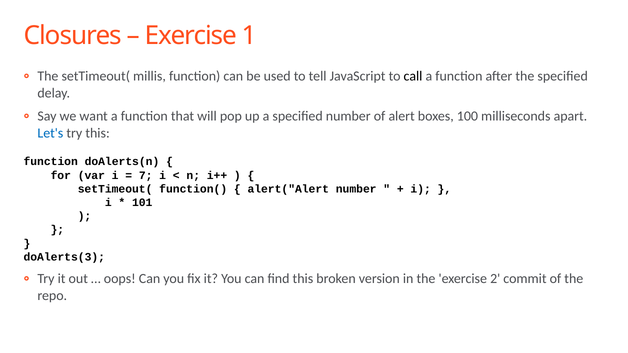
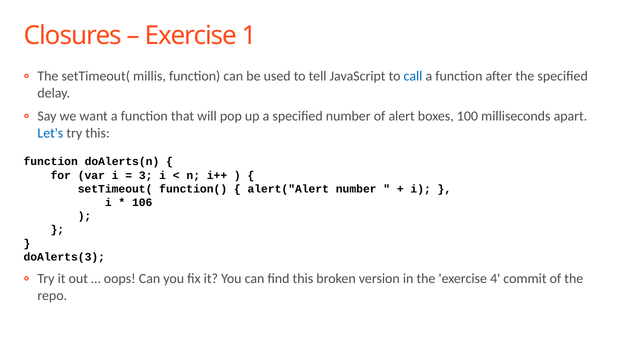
call colour: black -> blue (413, 76)
7: 7 -> 3 (146, 175)
101: 101 -> 106 (142, 203)
2: 2 -> 4 (495, 279)
